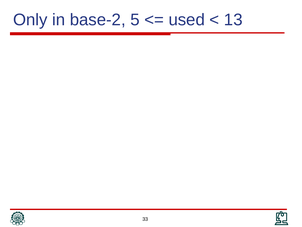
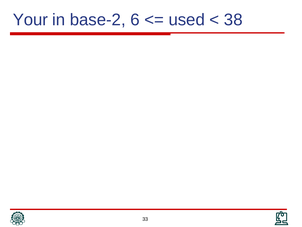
Only: Only -> Your (30, 20)
5: 5 -> 6 (135, 20)
13: 13 -> 38 (233, 20)
